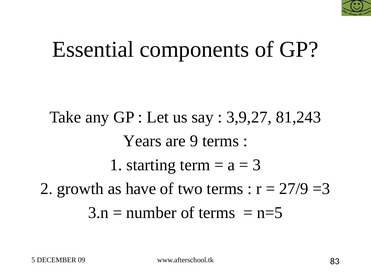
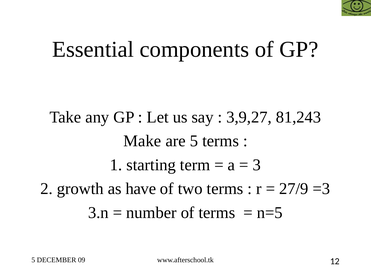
Years: Years -> Make (142, 141)
are 9: 9 -> 5 (194, 141)
83: 83 -> 12 (335, 262)
